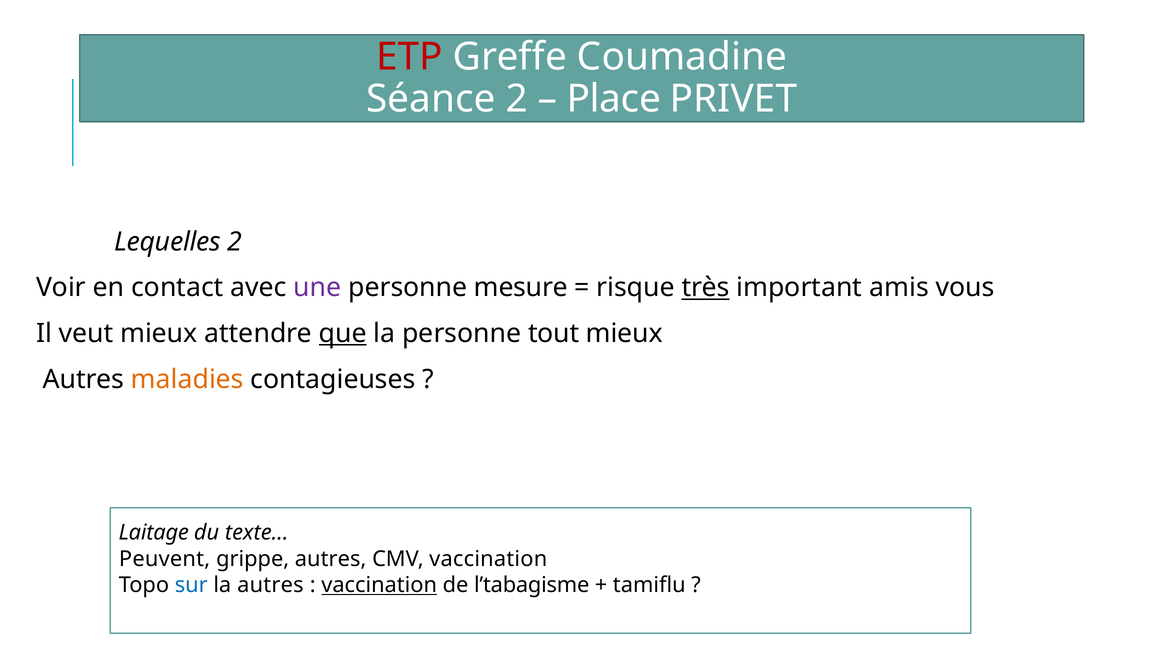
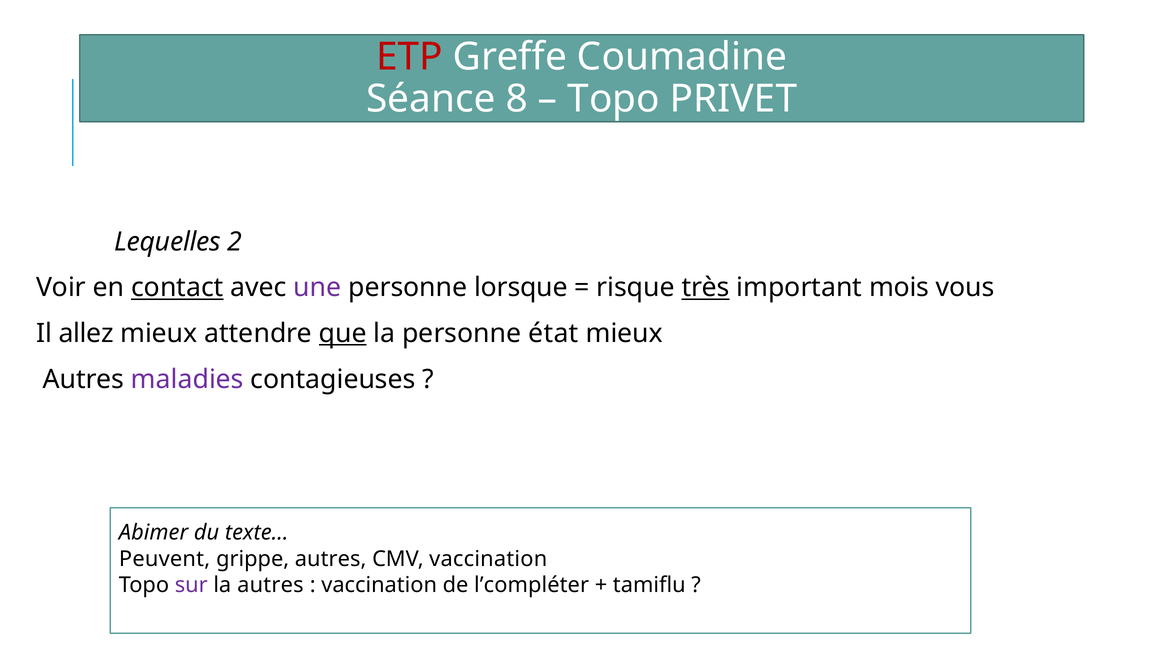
Séance 2: 2 -> 8 (517, 99)
Place: Place -> Topo (614, 99)
contact underline: none -> present (177, 288)
mesure: mesure -> lorsque (521, 288)
amis: amis -> mois (899, 288)
veut: veut -> allez (86, 333)
tout: tout -> état (553, 333)
maladies colour: orange -> purple (187, 379)
Laitage: Laitage -> Abimer (154, 532)
sur colour: blue -> purple (191, 585)
vaccination underline: present -> none (379, 585)
l’tabagisme: l’tabagisme -> l’compléter (532, 585)
